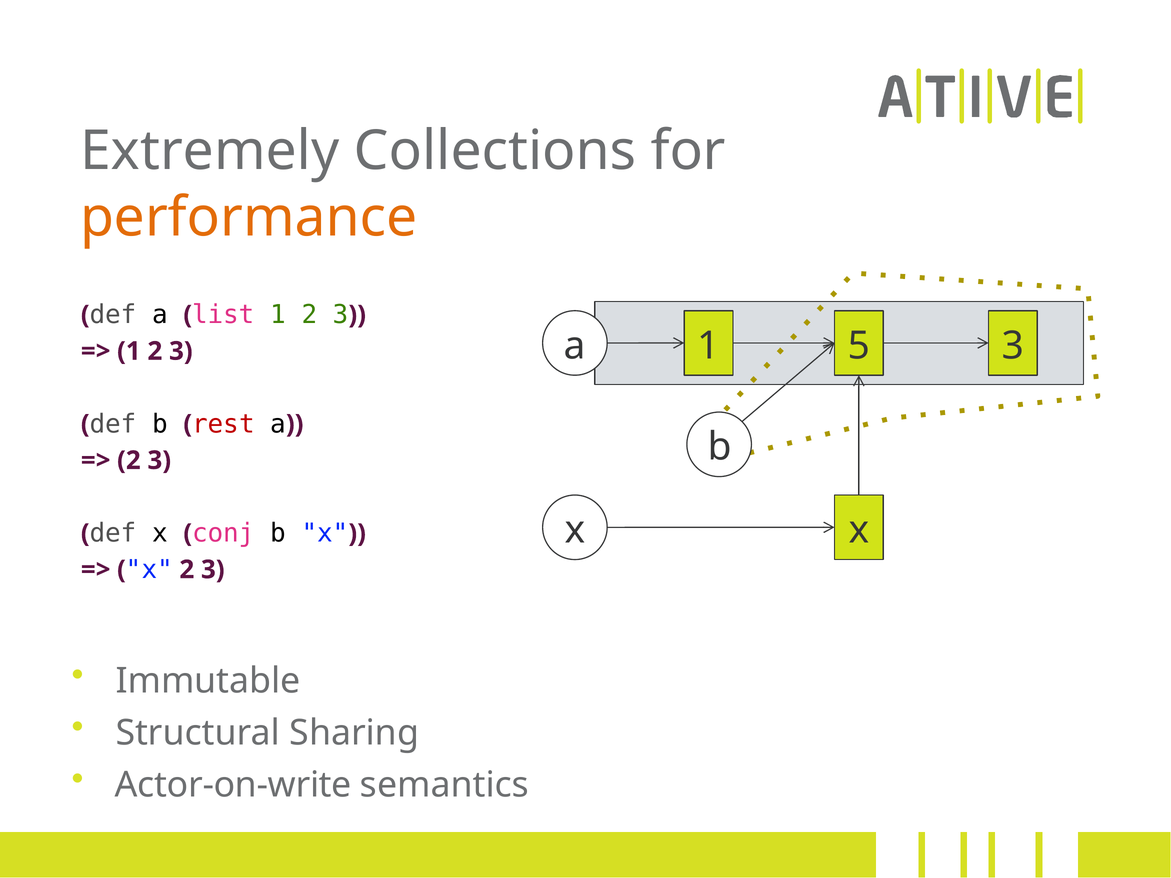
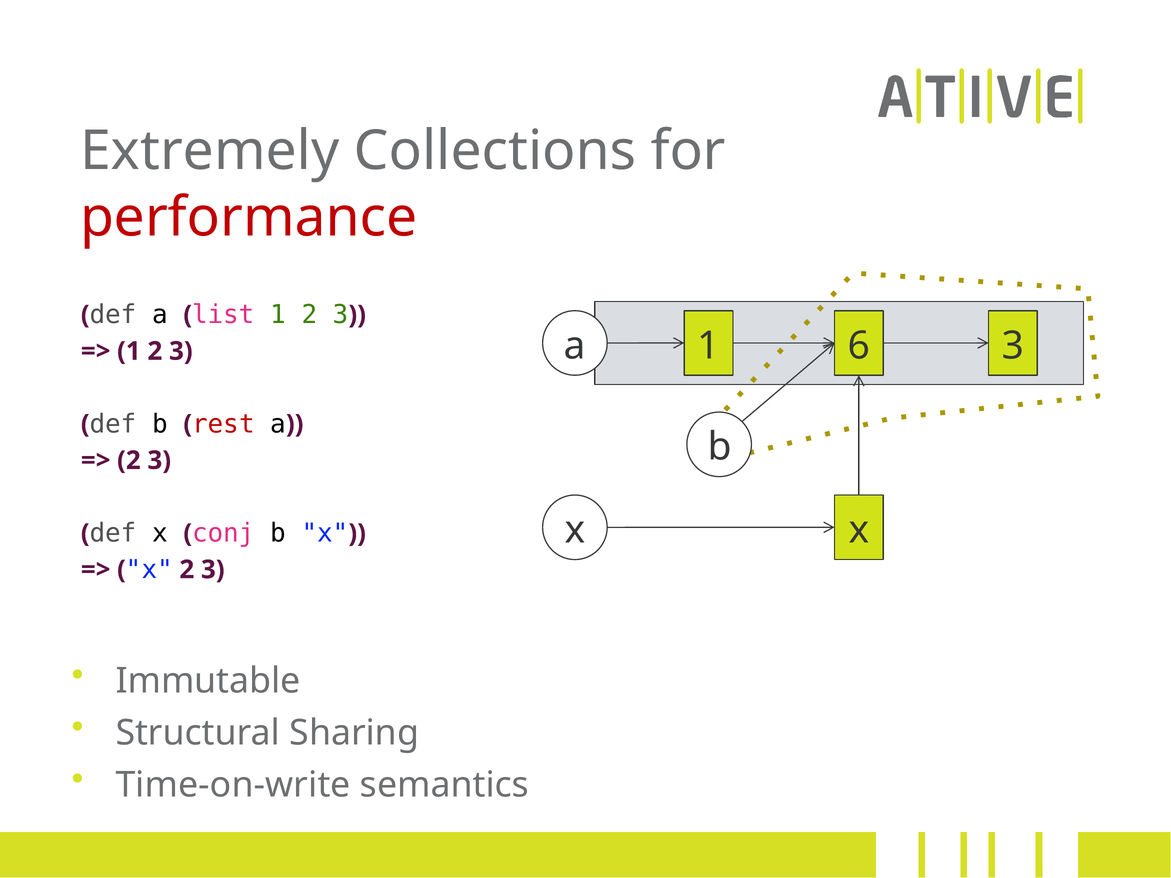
performance colour: orange -> red (249, 218)
5: 5 -> 6 (859, 346)
Actor-on-write: Actor-on-write -> Time-on-write (233, 785)
